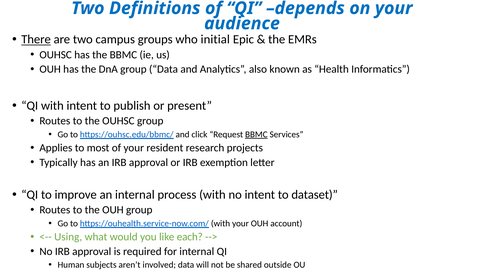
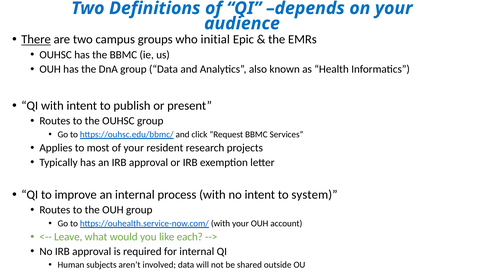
BBMC underline: present -> none (256, 135)
dataset: dataset -> system (314, 195)
Using: Using -> Leave (68, 237)
